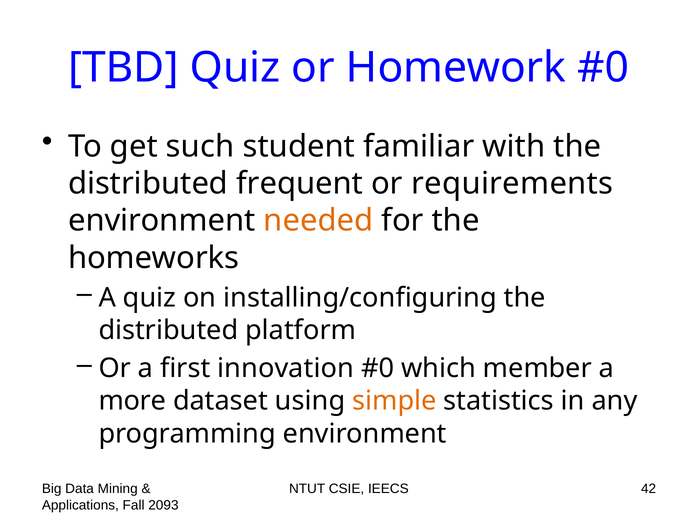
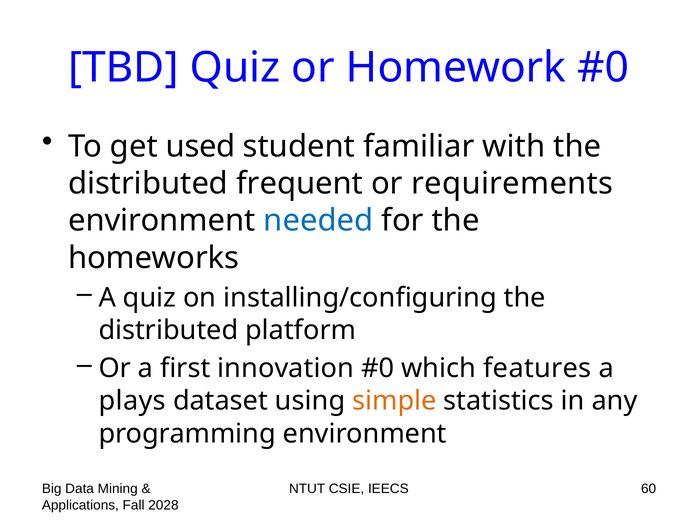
such: such -> used (200, 146)
needed colour: orange -> blue (318, 221)
member: member -> features (537, 369)
more: more -> plays (132, 401)
42: 42 -> 60 (649, 489)
2093: 2093 -> 2028 (163, 506)
